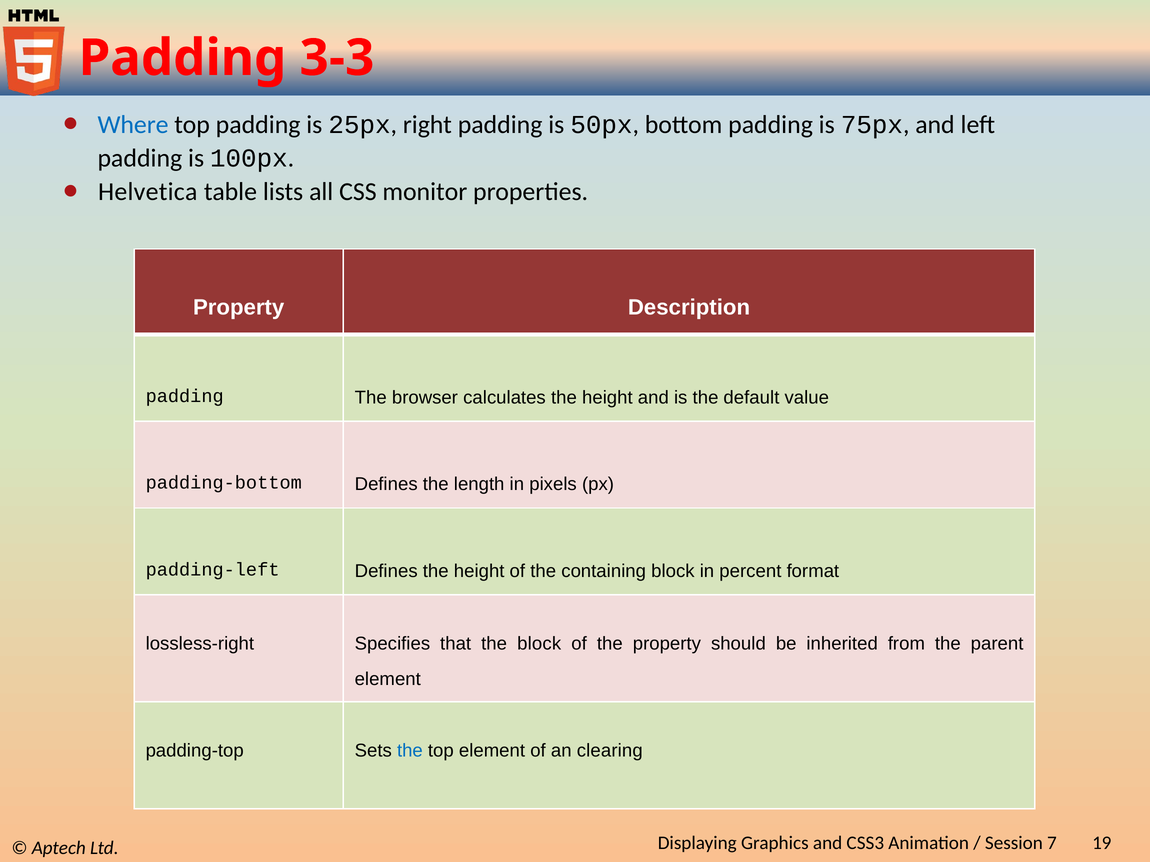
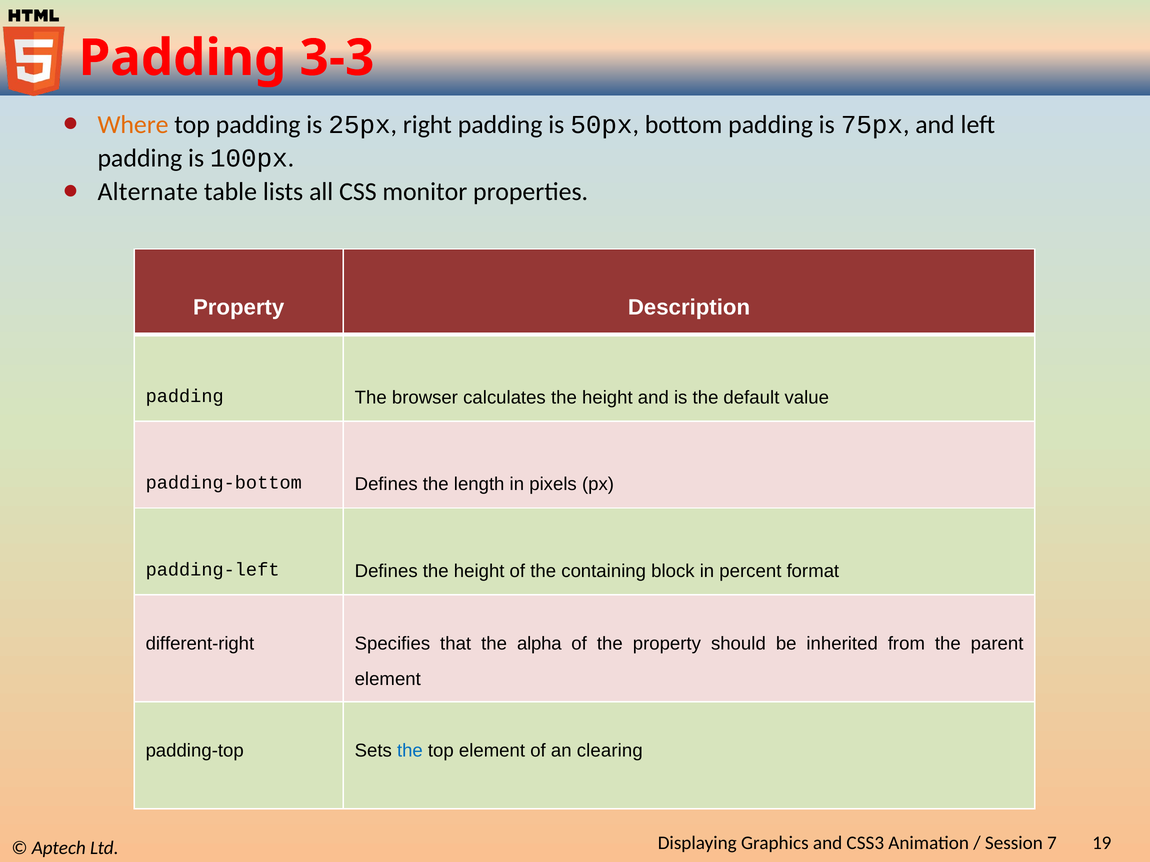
Where colour: blue -> orange (133, 125)
Helvetica: Helvetica -> Alternate (148, 192)
lossless-right: lossless-right -> different-right (200, 644)
the block: block -> alpha (539, 644)
